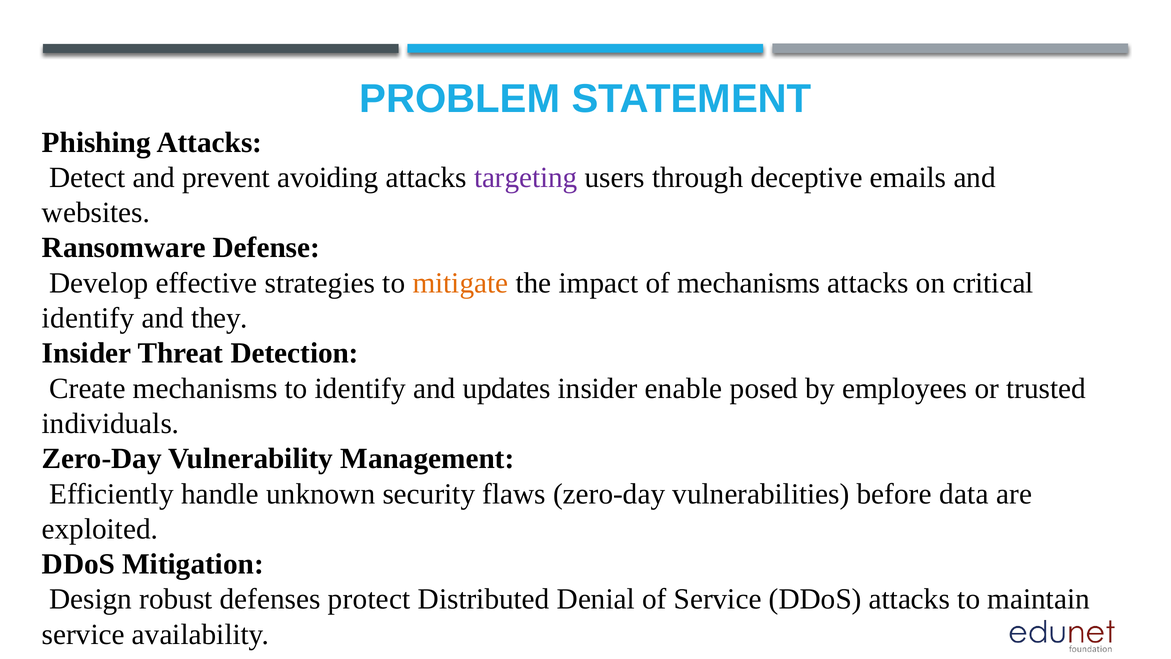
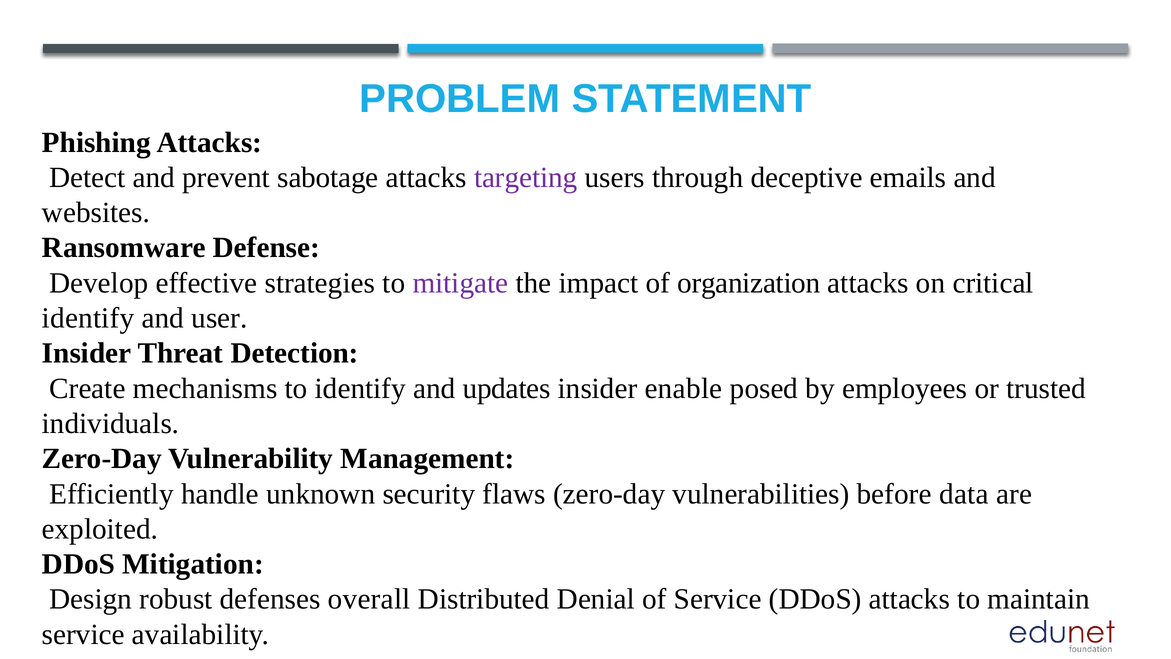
avoiding: avoiding -> sabotage (328, 177)
mitigate colour: orange -> purple (460, 283)
of mechanisms: mechanisms -> organization (749, 283)
they: they -> user (219, 318)
protect: protect -> overall (369, 599)
